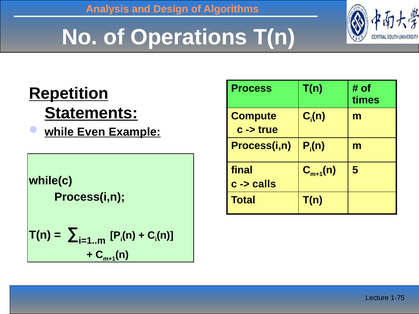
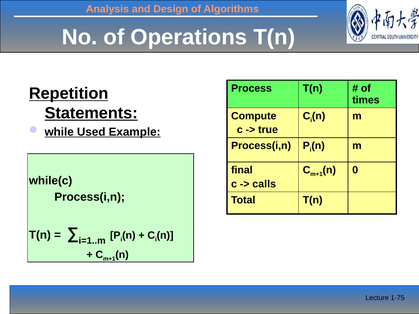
Even: Even -> Used (91, 132)
5: 5 -> 0 (355, 170)
